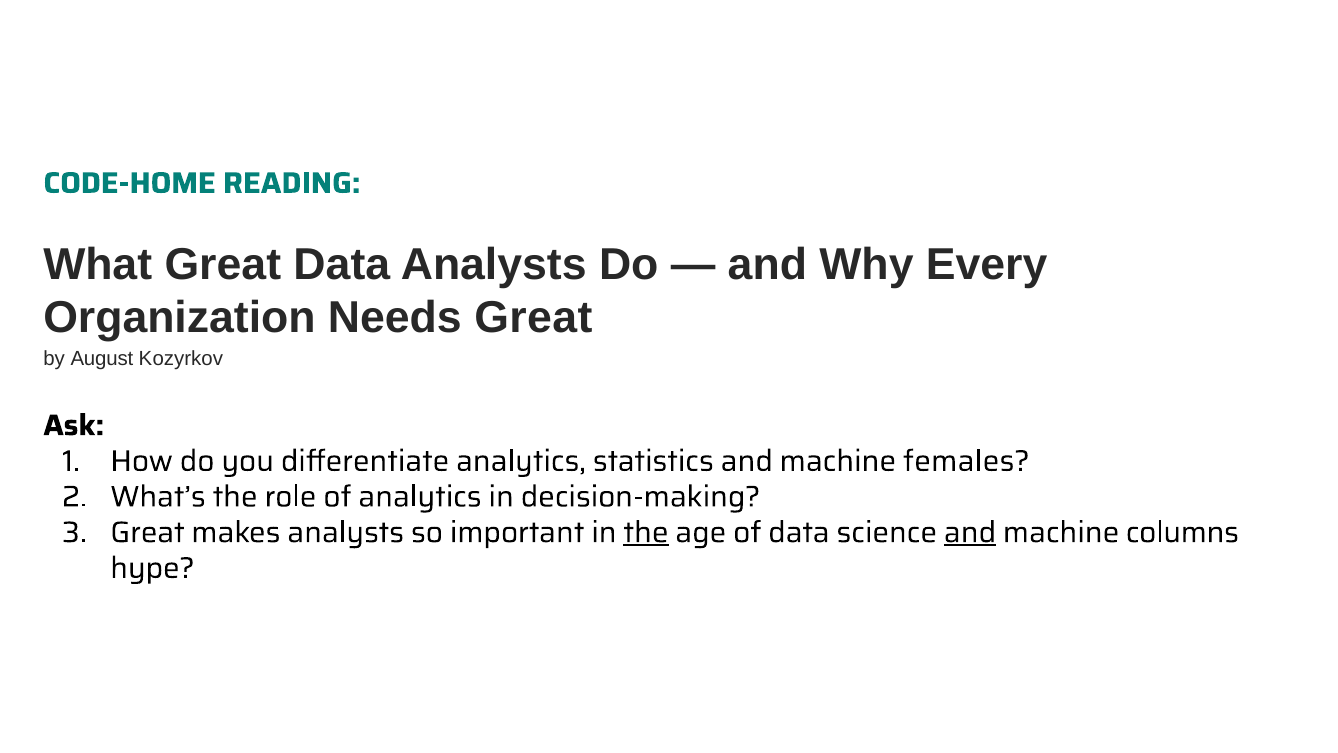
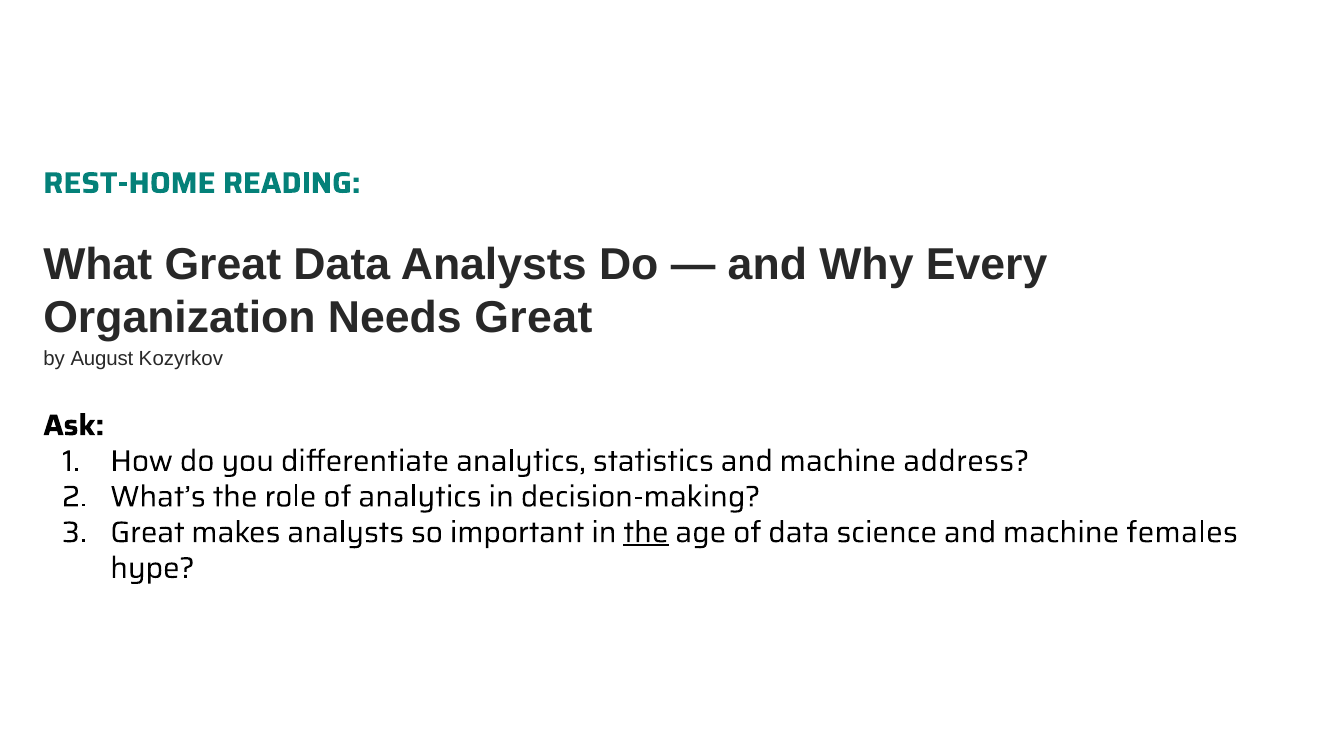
CODE-HOME: CODE-HOME -> REST-HOME (129, 183)
females: females -> address (966, 461)
and underline: present -> none (970, 532)
columns: columns -> females (1182, 532)
